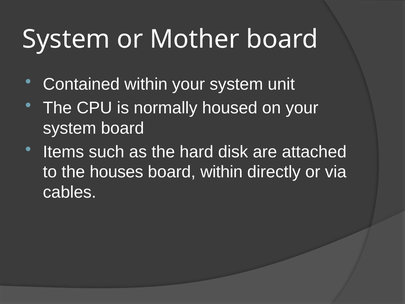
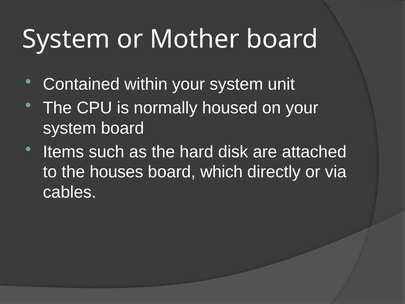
board within: within -> which (222, 172)
